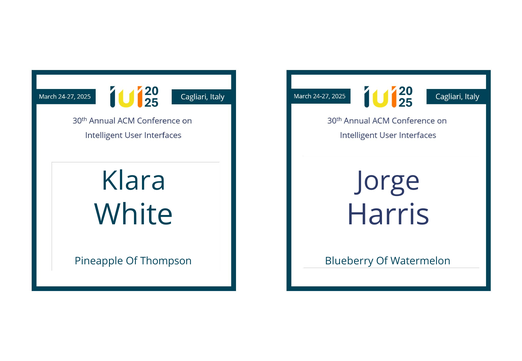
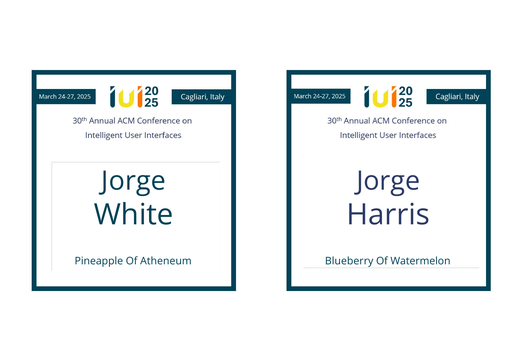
Klara: Klara -> Jorge (134, 181)
Thompson: Thompson -> Atheneum (166, 261)
